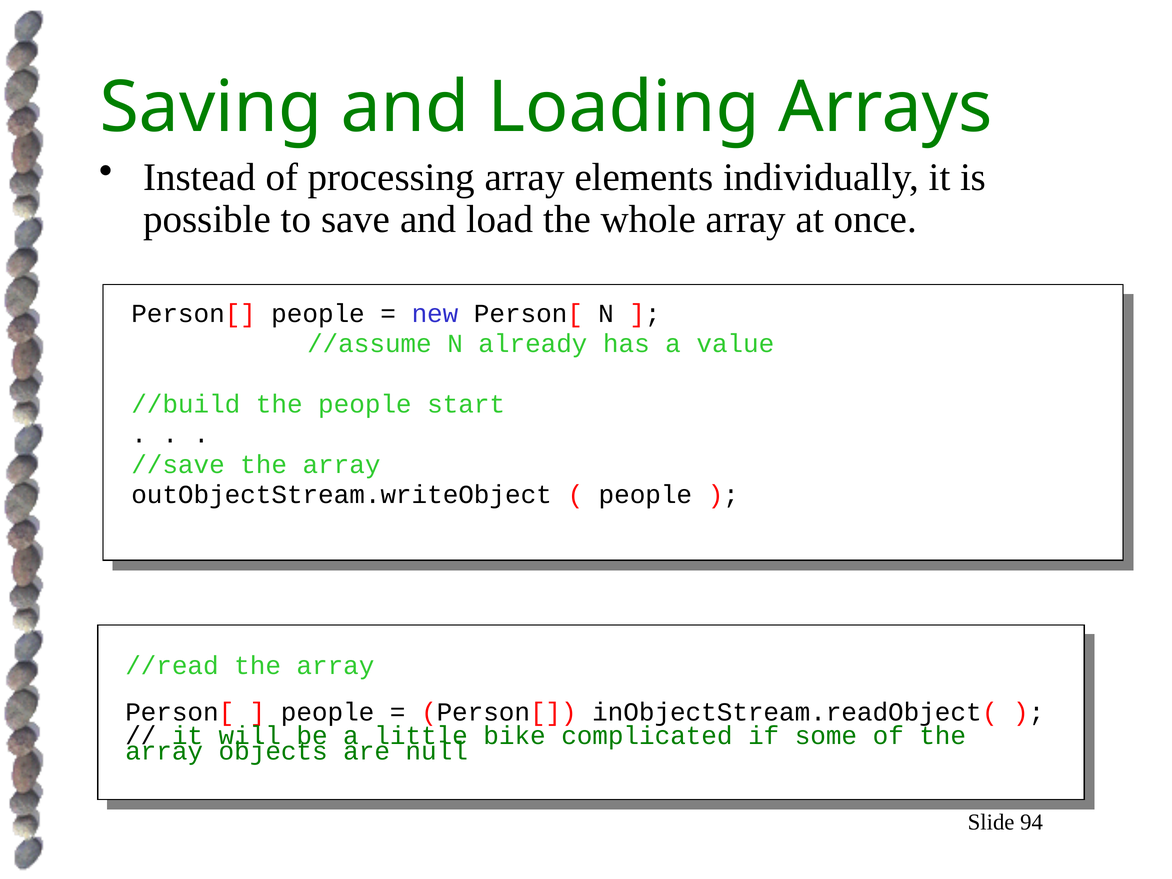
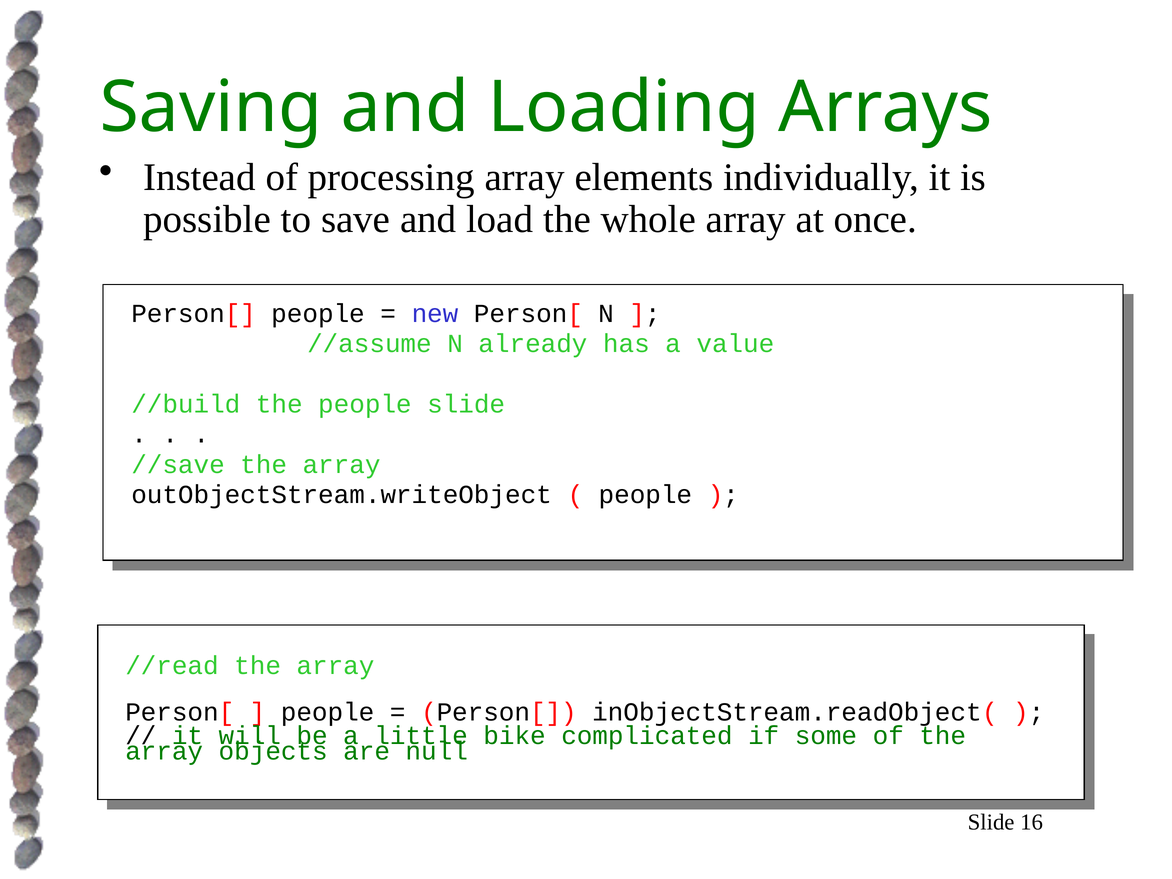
people start: start -> slide (466, 404)
94: 94 -> 16 (1032, 822)
